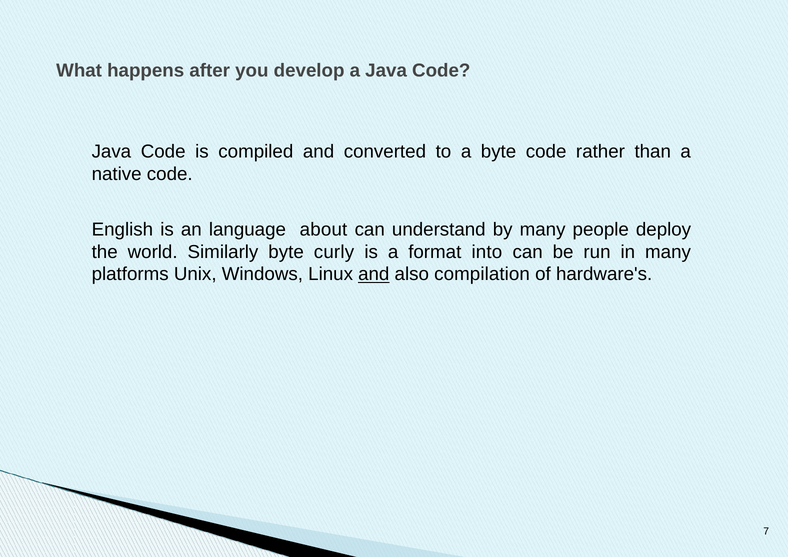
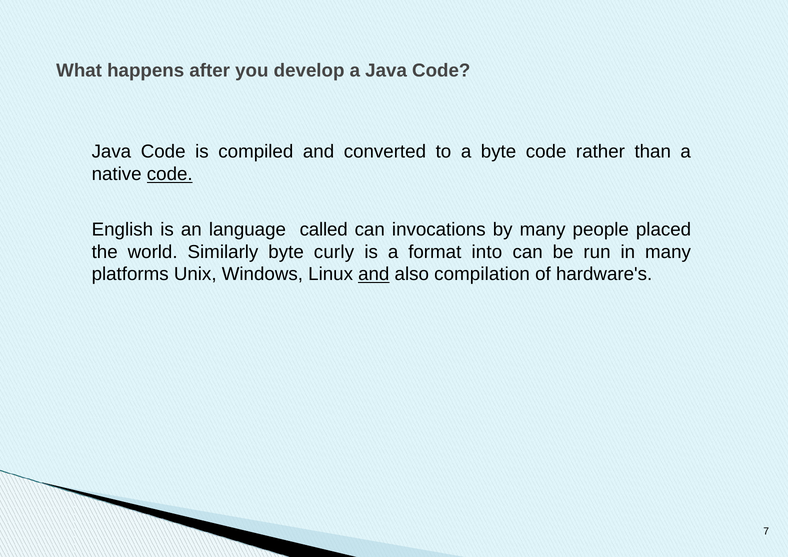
code underline: none -> present (170, 174)
about: about -> called (324, 229)
understand: understand -> invocations (439, 229)
deploy: deploy -> placed (664, 229)
